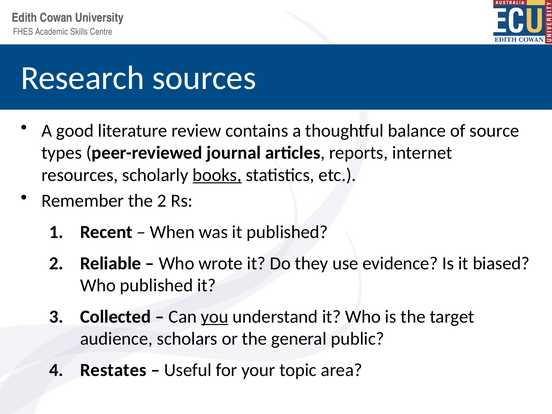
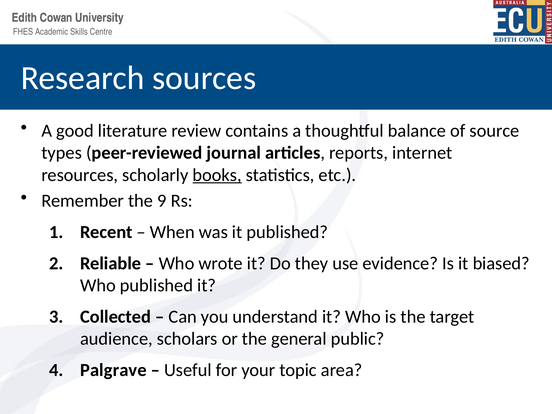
the 2: 2 -> 9 (162, 201)
you underline: present -> none (215, 317)
Restates: Restates -> Palgrave (113, 370)
